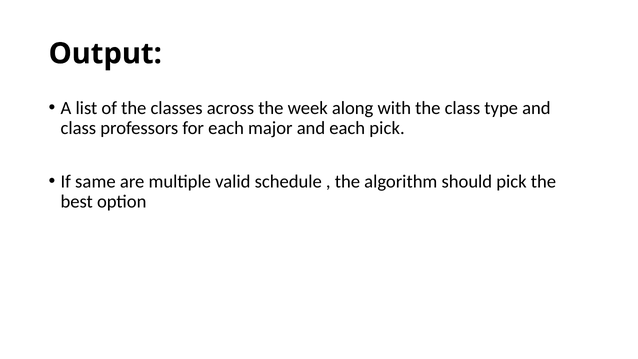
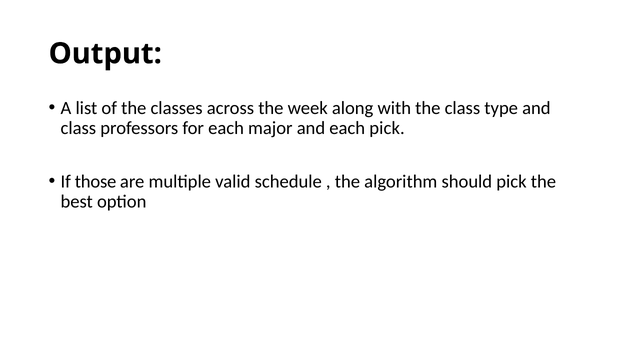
same: same -> those (96, 181)
